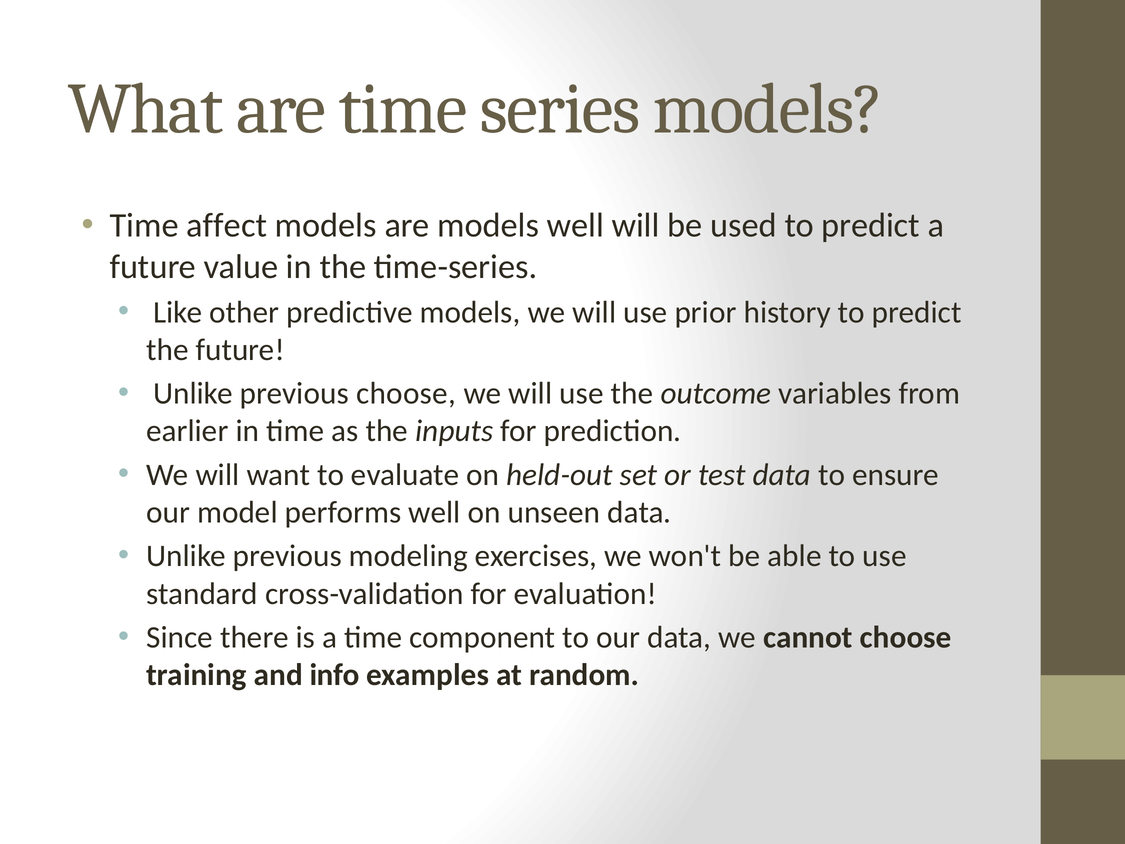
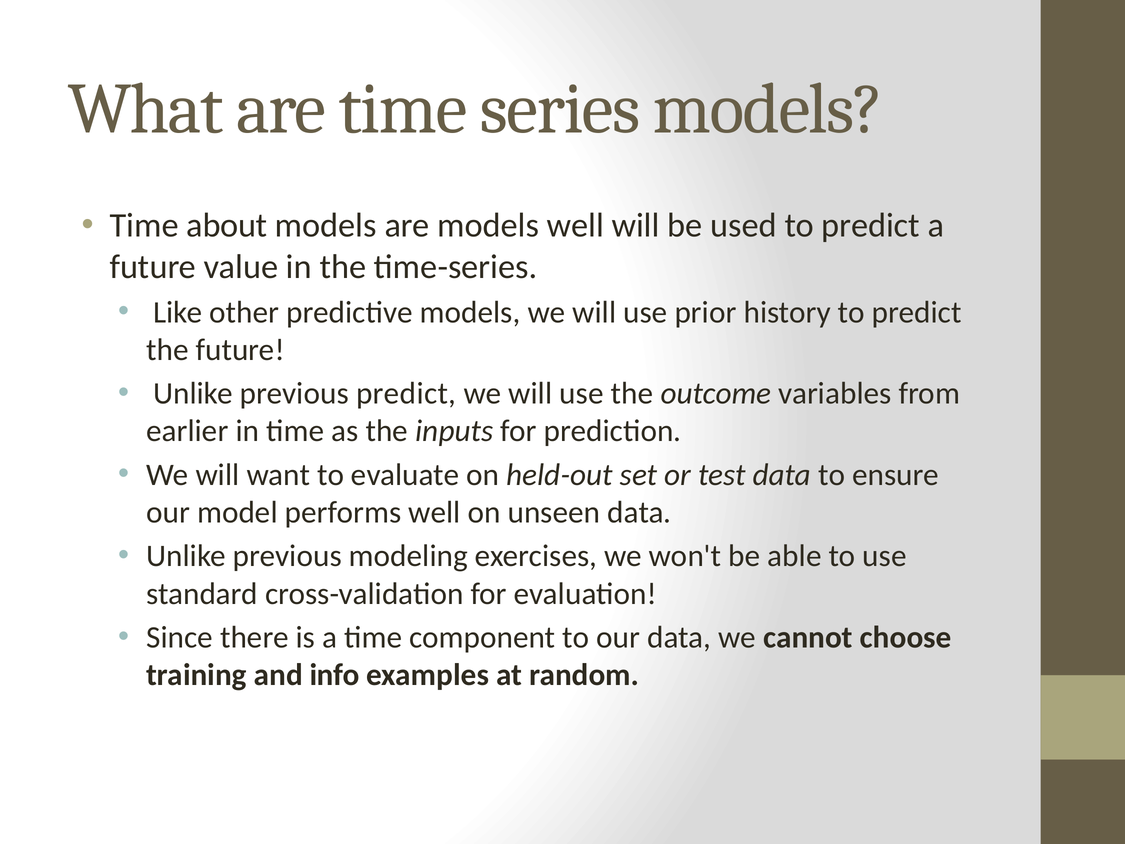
affect: affect -> about (227, 226)
previous choose: choose -> predict (406, 393)
